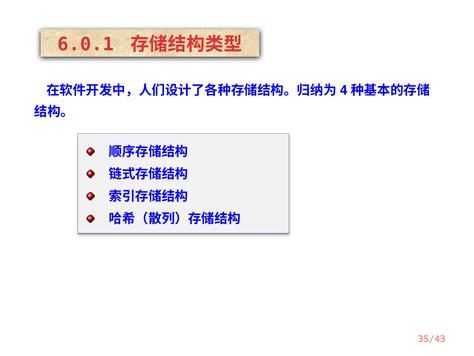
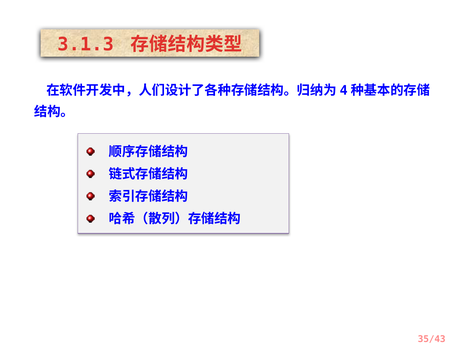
6.0.1: 6.0.1 -> 3.1.3 (86, 44)
